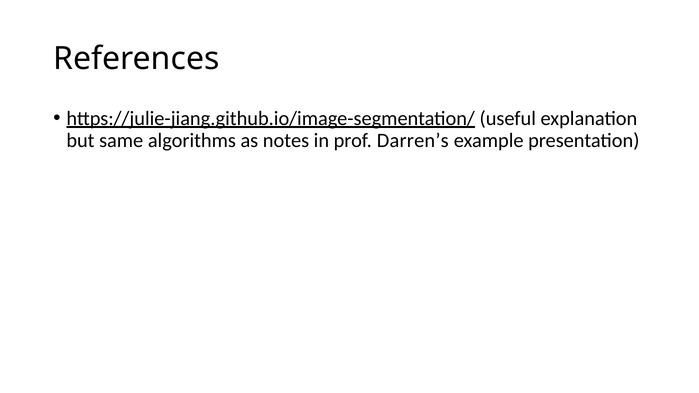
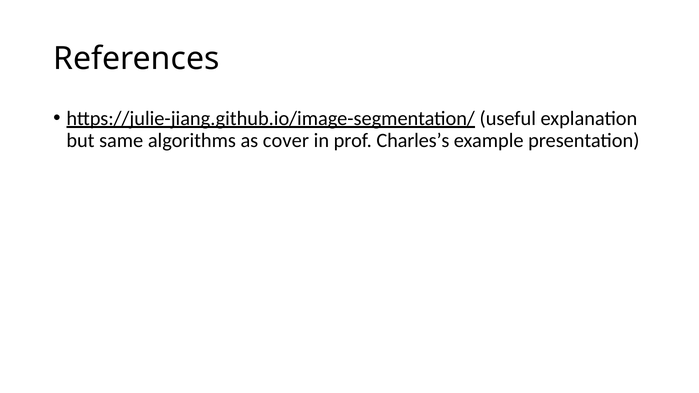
notes: notes -> cover (286, 141)
Darren’s: Darren’s -> Charles’s (413, 141)
